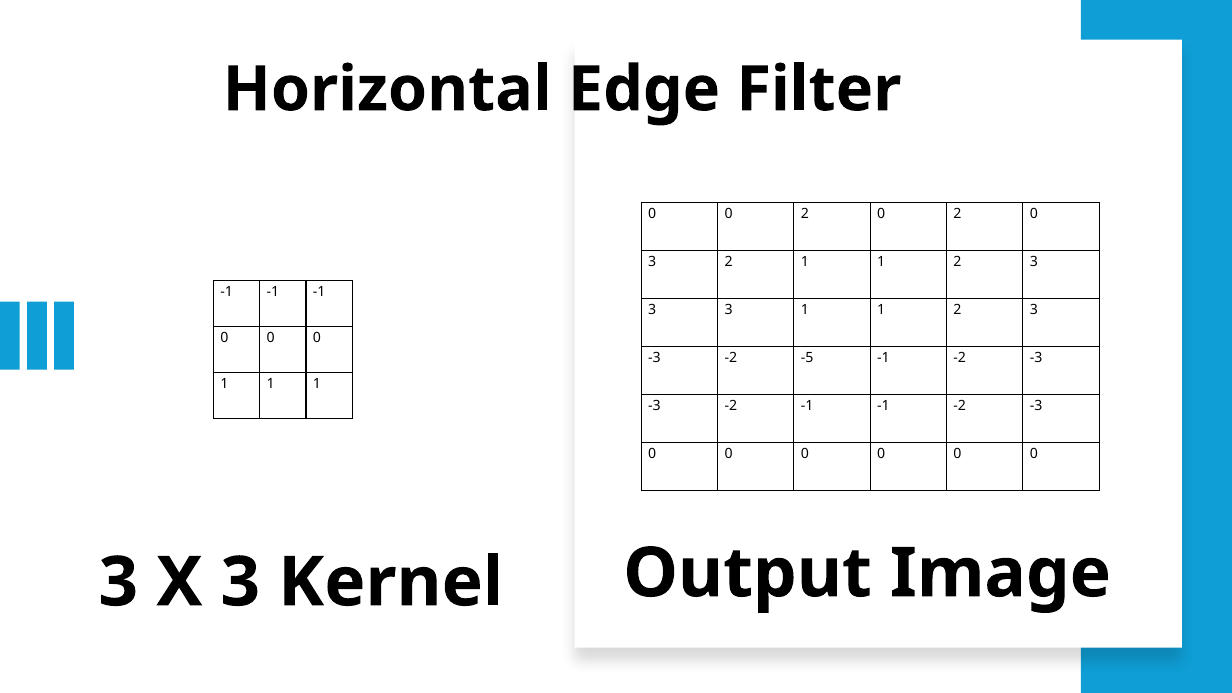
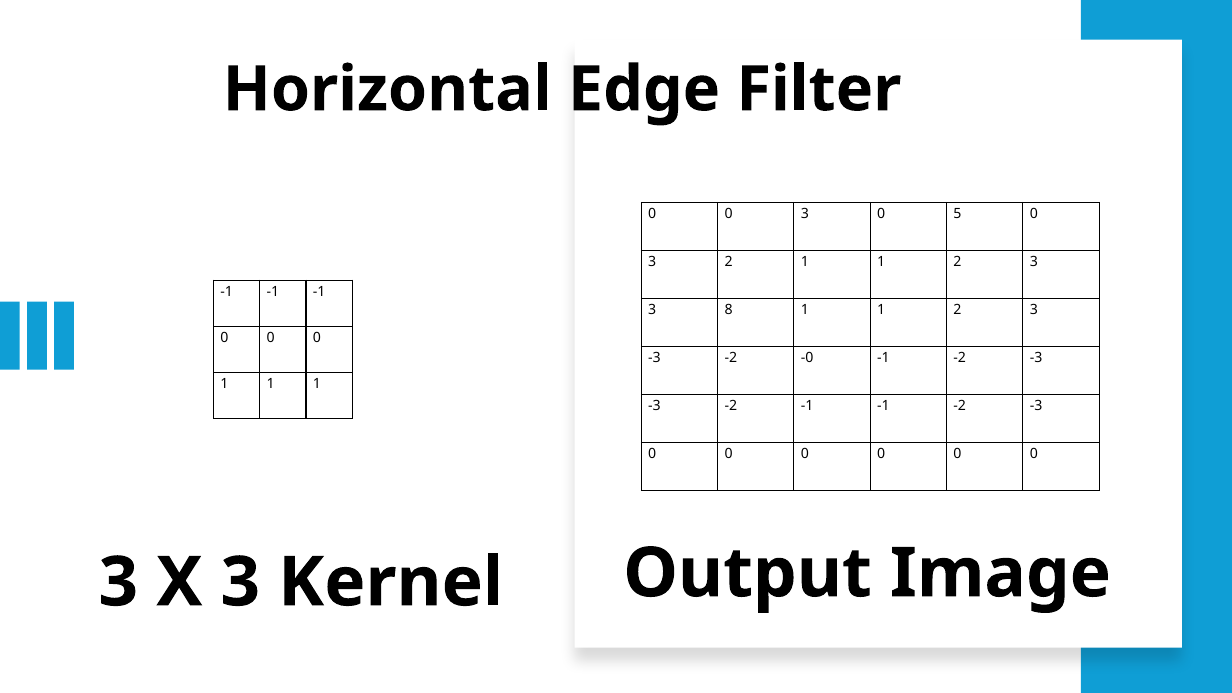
0 0 2: 2 -> 3 (805, 214)
2: 2 -> 5 (958, 214)
3: 3 -> 8 (729, 310)
-5: -5 -> -0 (807, 358)
